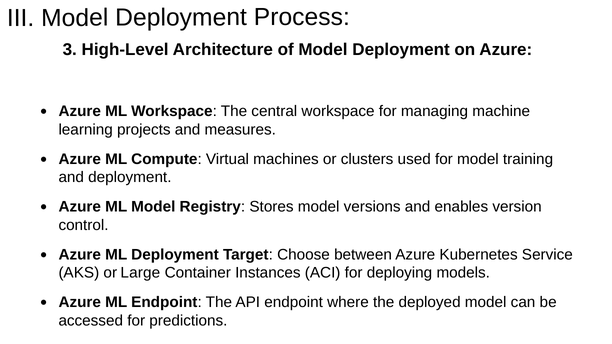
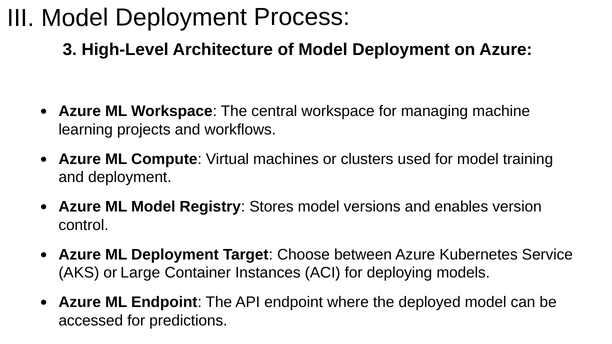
measures: measures -> workflows (240, 130)
